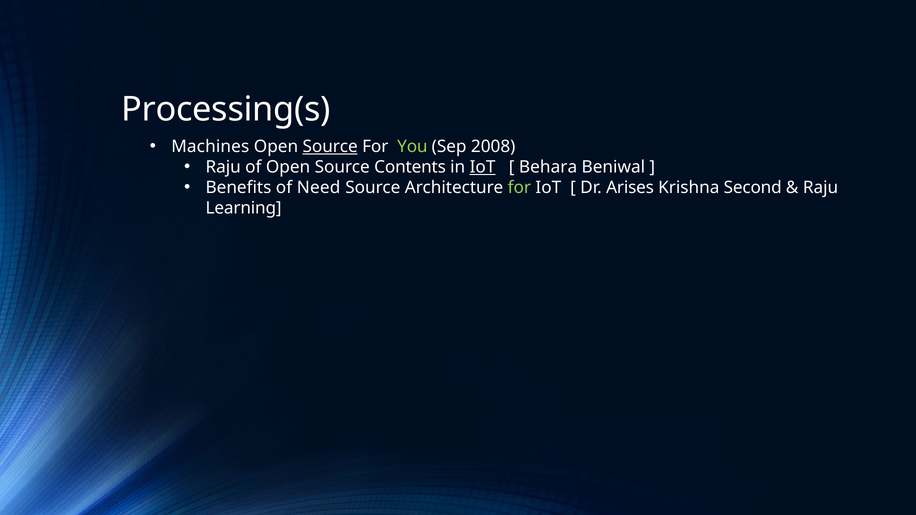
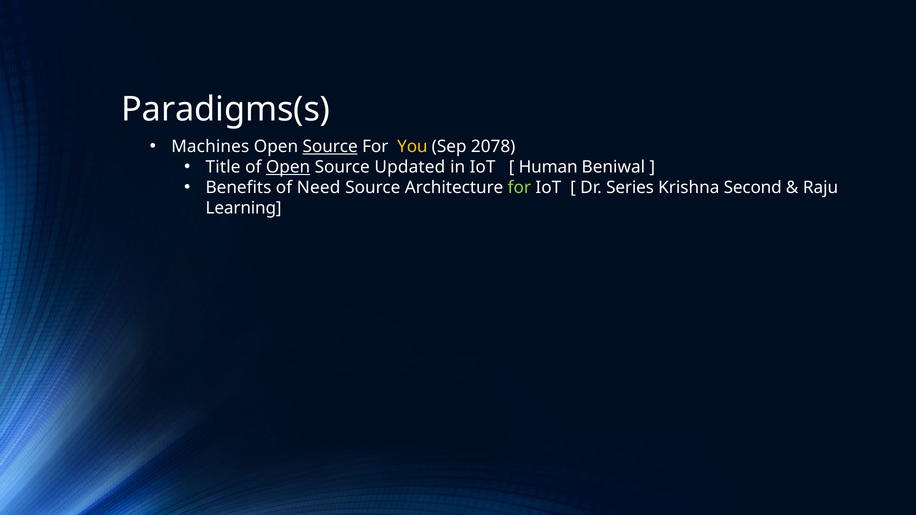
Processing(s: Processing(s -> Paradigms(s (226, 109)
You colour: light green -> yellow (412, 147)
2008: 2008 -> 2078 (493, 147)
Raju: Raju -> Title (223, 167)
Open underline: none -> present (288, 167)
Contents: Contents -> Updated (410, 167)
IoT underline: present -> none (483, 167)
Behara: Behara -> Human (548, 167)
Arises: Arises -> Series (630, 188)
